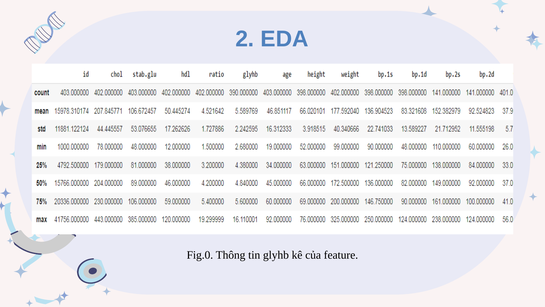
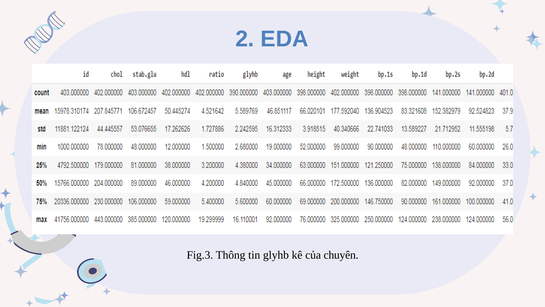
Fig.0: Fig.0 -> Fig.3 (200, 255)
feature: feature -> chuyên (341, 255)
